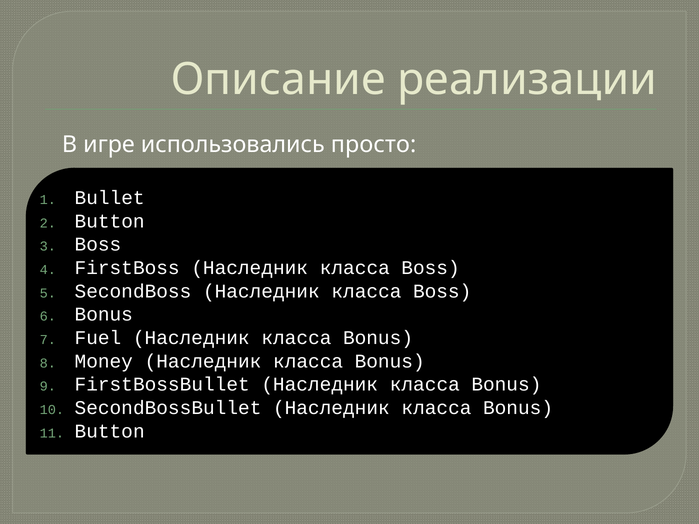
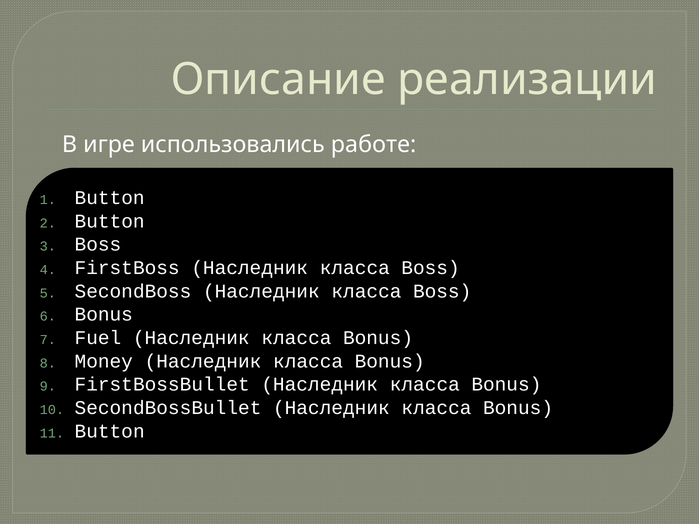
просто: просто -> работе (374, 145)
Bullet: Bullet -> Button (110, 198)
